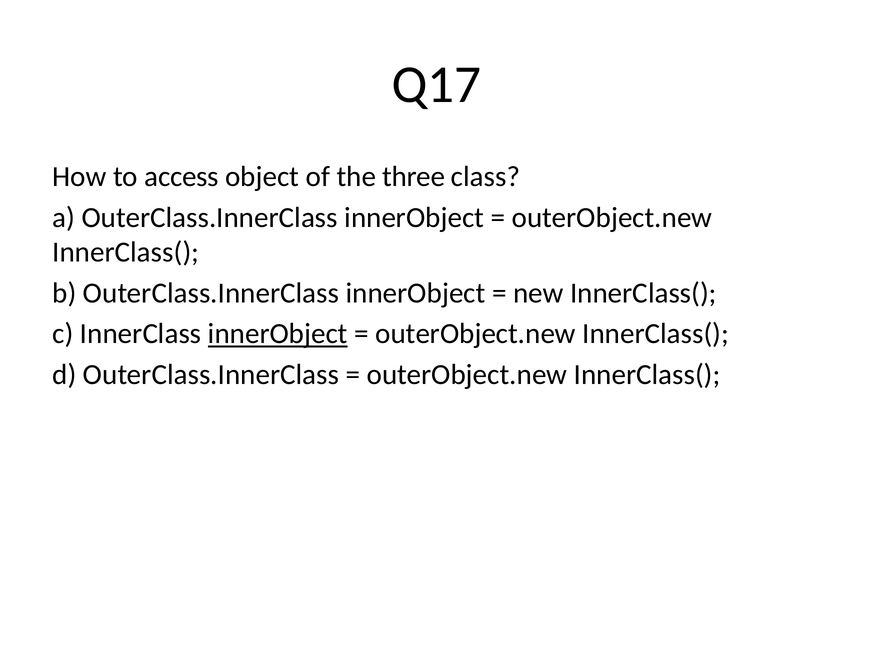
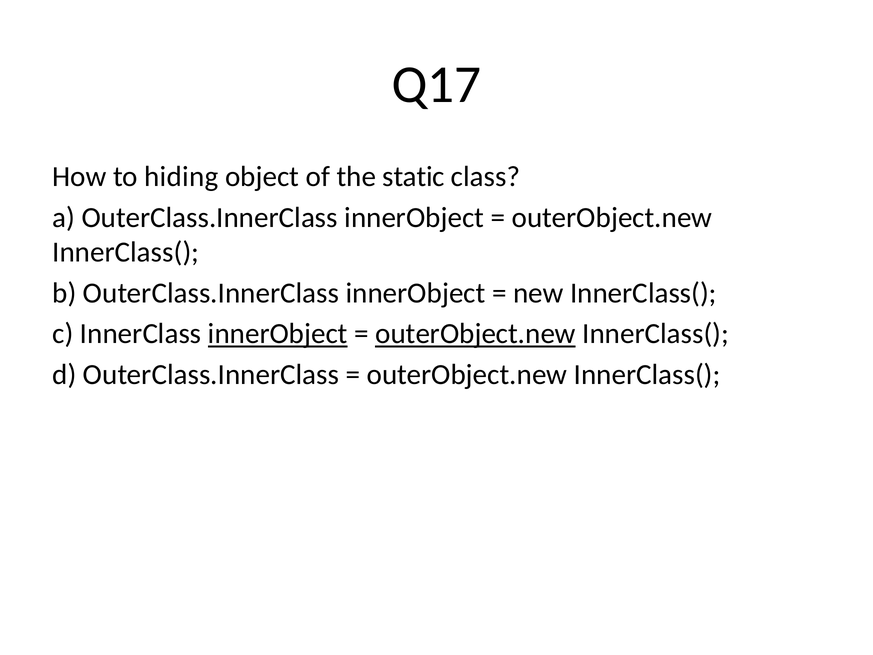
access: access -> hiding (181, 177)
three: three -> static (414, 177)
outerObject.new underline: none -> present (475, 334)
